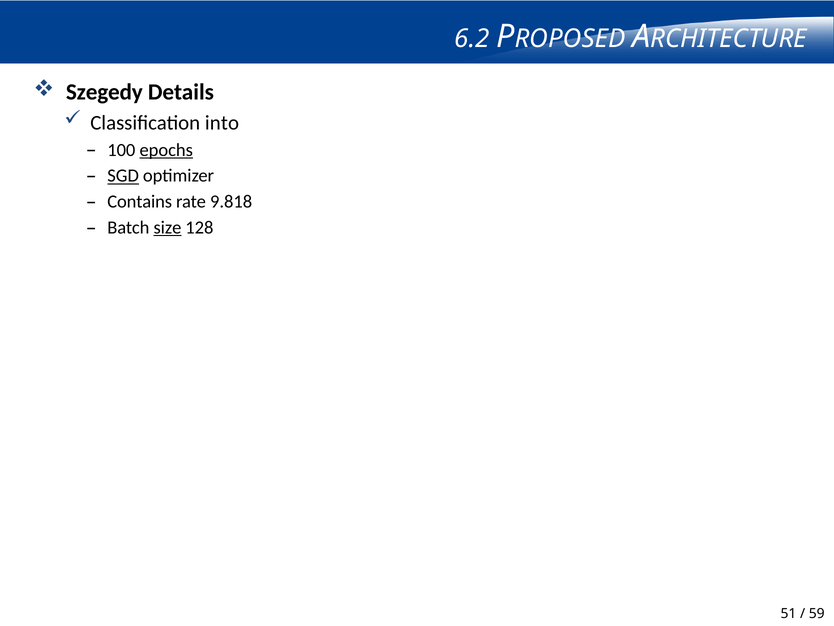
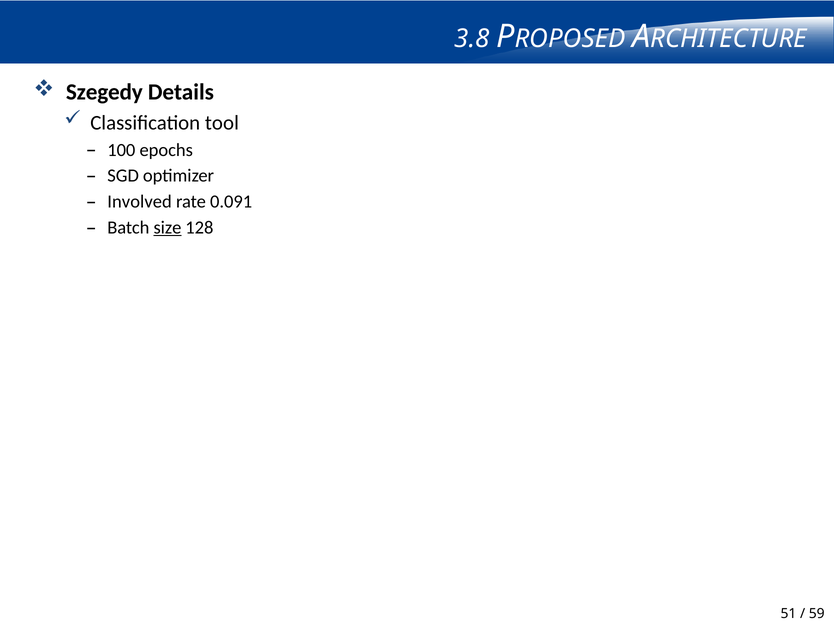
6.2: 6.2 -> 3.8 (472, 39)
into: into -> tool (222, 123)
epochs underline: present -> none (166, 150)
SGD underline: present -> none (123, 176)
Contains: Contains -> Involved (140, 202)
9.818: 9.818 -> 0.091 (231, 202)
